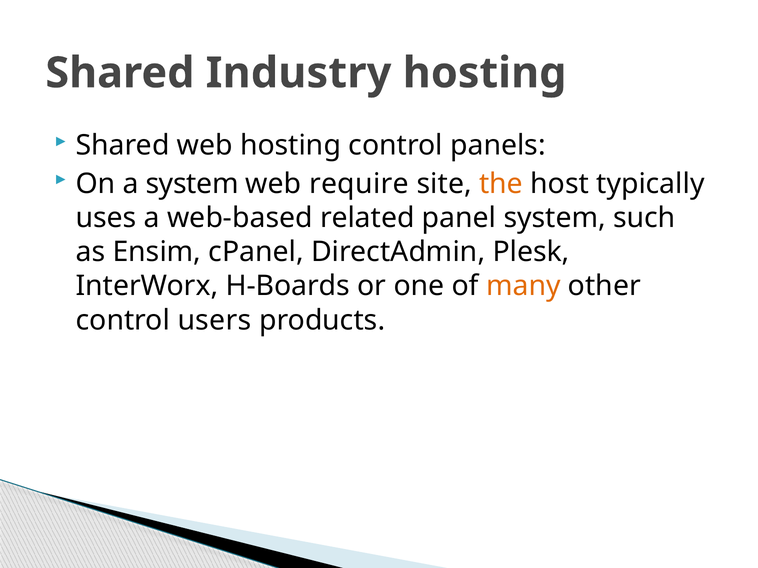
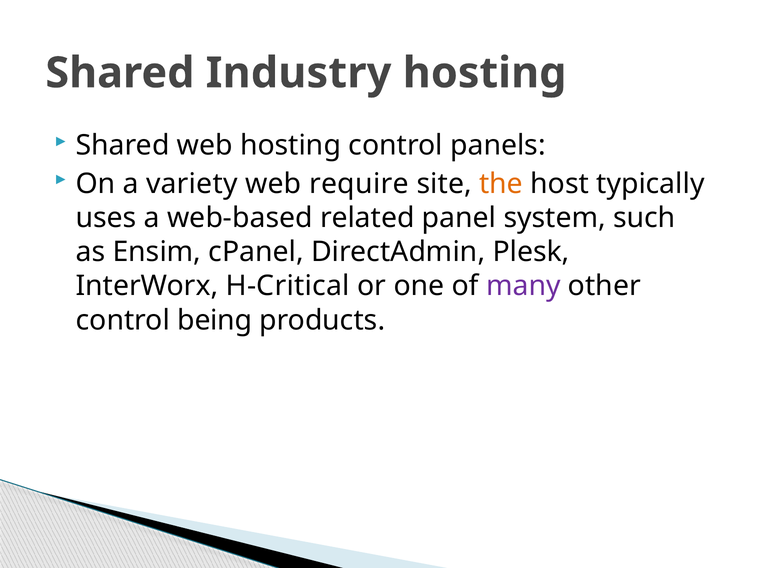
a system: system -> variety (192, 184)
H-Boards: H-Boards -> H-Critical (288, 286)
many colour: orange -> purple (523, 286)
users: users -> being (215, 320)
